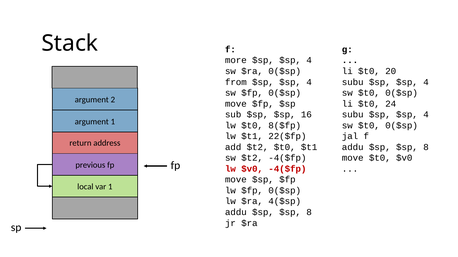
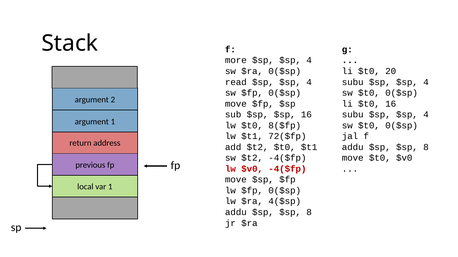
from: from -> read (236, 82)
$t0 24: 24 -> 16 (391, 104)
22($fp: 22($fp -> 72($fp (287, 137)
